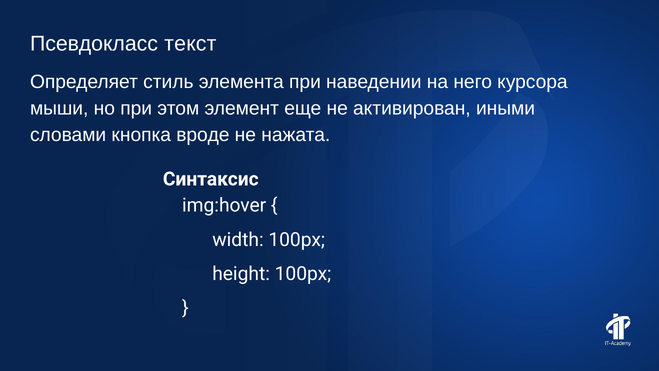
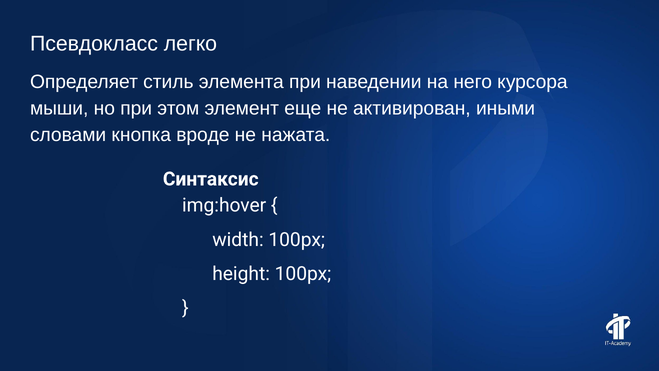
текст: текст -> легко (190, 44)
